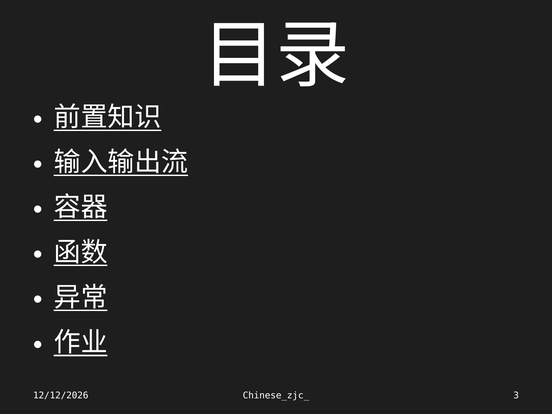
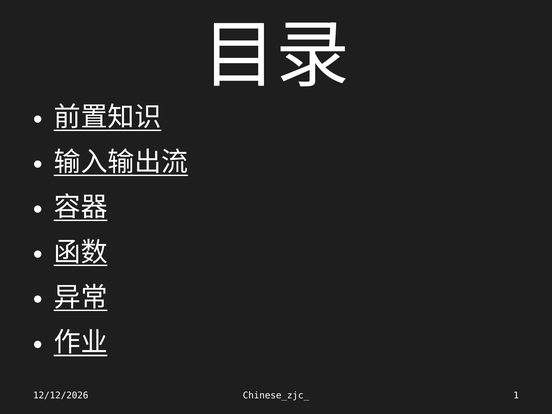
3: 3 -> 1 (516, 395)
